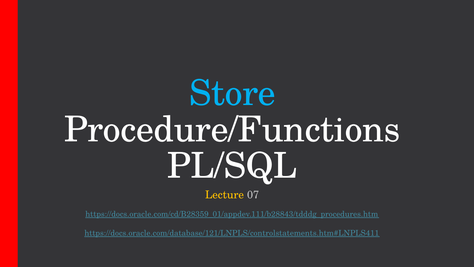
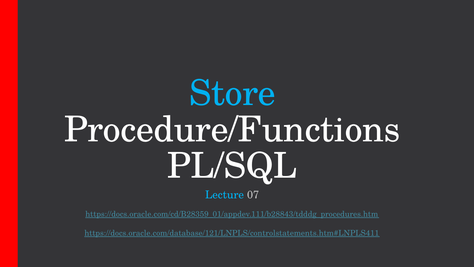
Lecture colour: yellow -> light blue (224, 195)
